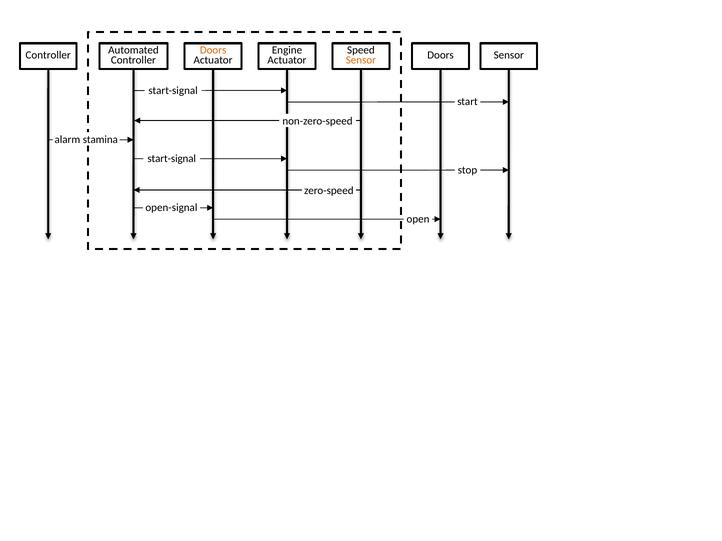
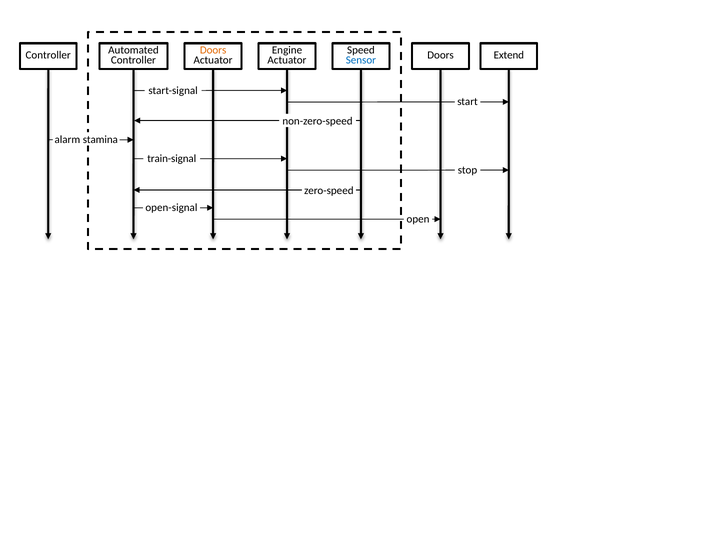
Sensor colour: orange -> blue (361, 60)
Actuator Sensor: Sensor -> Extend (509, 55)
start-signal: start-signal -> train-signal (172, 159)
